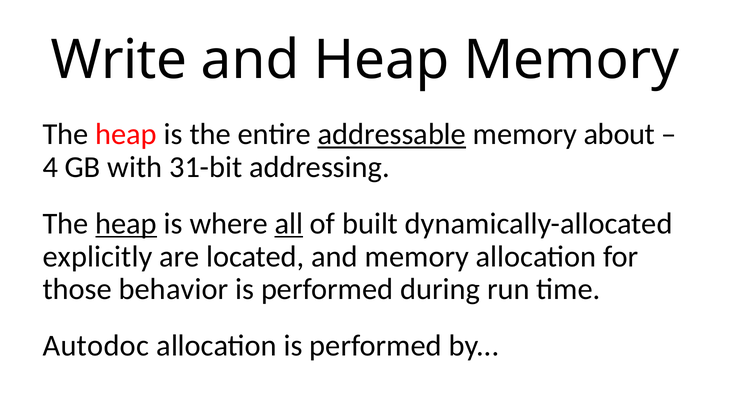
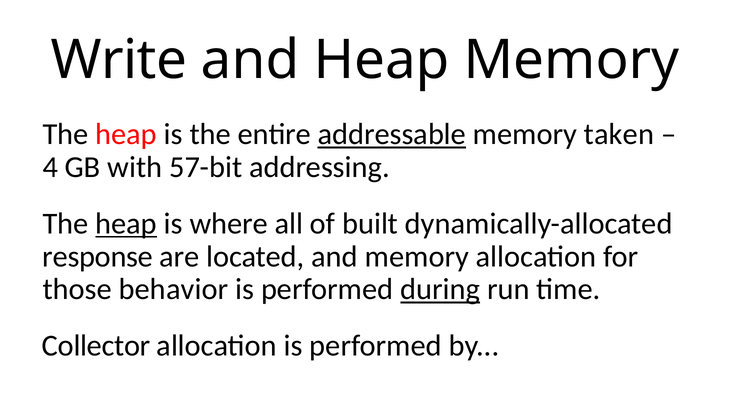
about: about -> taken (619, 134)
31-bit: 31-bit -> 57-bit (206, 167)
all underline: present -> none (289, 224)
explicitly: explicitly -> response (98, 257)
during underline: none -> present (440, 289)
Autodoc: Autodoc -> Collector (96, 346)
